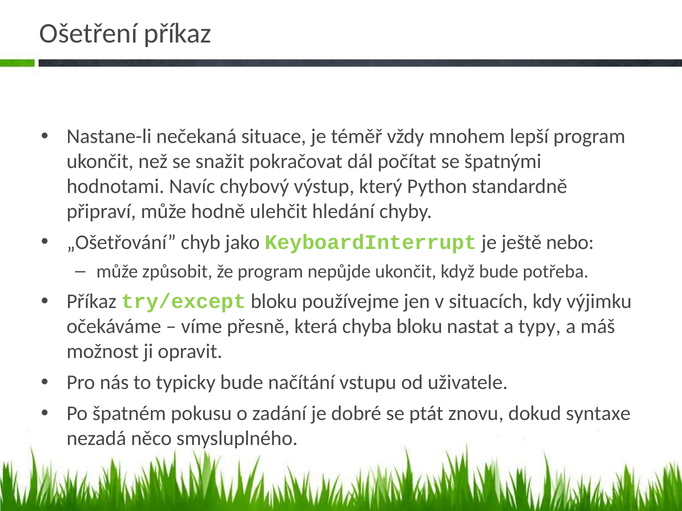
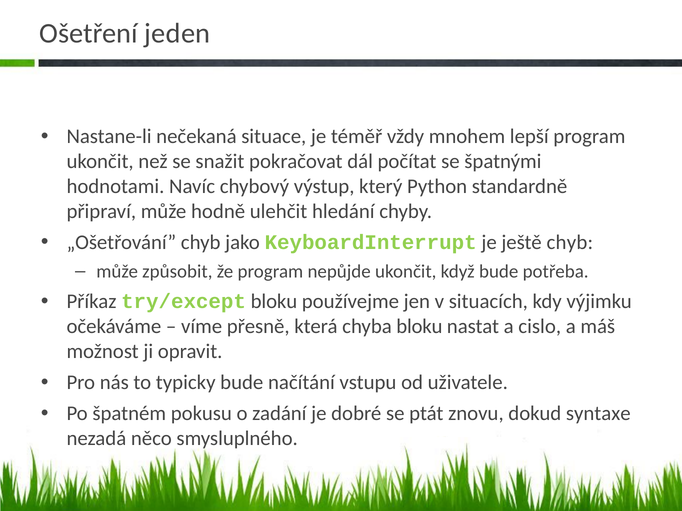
Ošetření příkaz: příkaz -> jeden (177, 33)
ještě nebo: nebo -> chyb (570, 243)
typy: typy -> cislo (540, 327)
